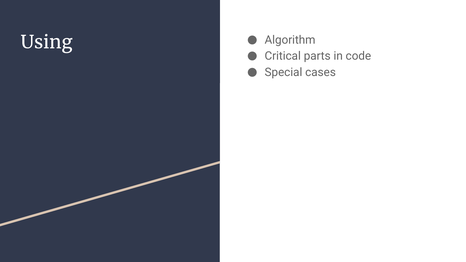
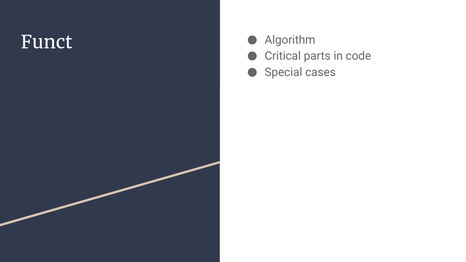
Using: Using -> Funct (47, 42)
